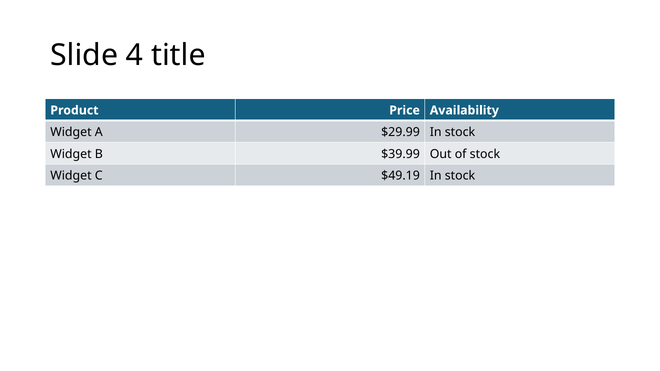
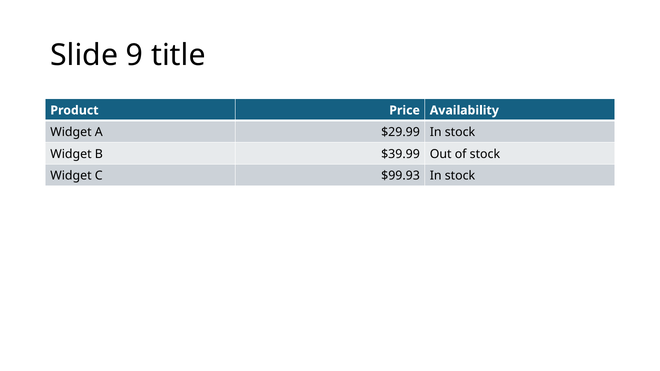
4: 4 -> 9 (135, 55)
$49.19: $49.19 -> $99.93 (401, 176)
